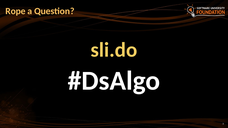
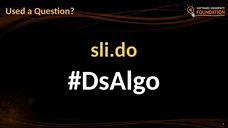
Rope: Rope -> Used (15, 11)
